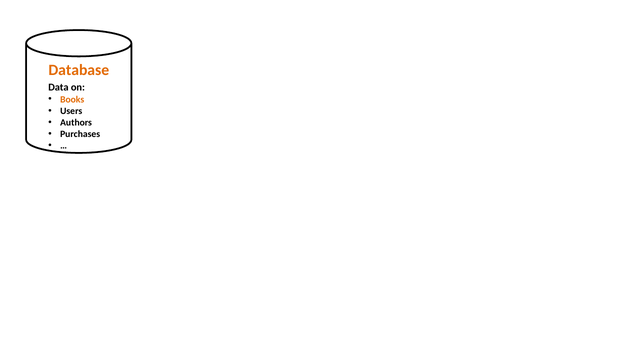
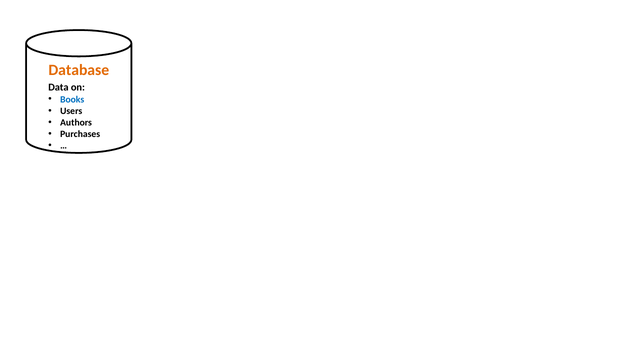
Books colour: orange -> blue (72, 99)
